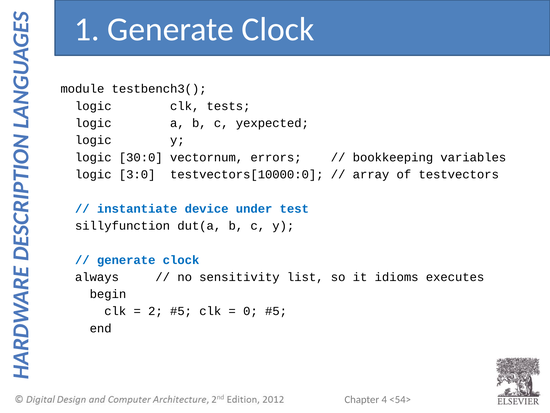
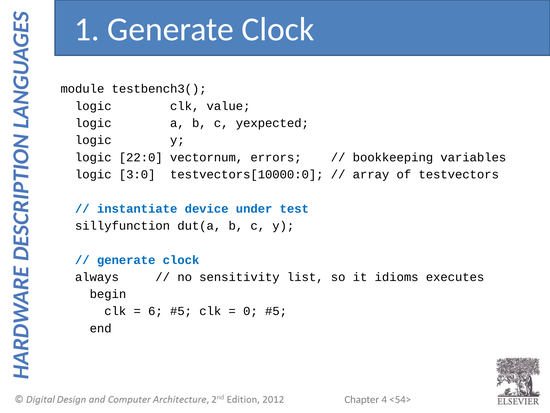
tests: tests -> value (229, 106)
30:0: 30:0 -> 22:0 (141, 157)
2: 2 -> 6 (155, 311)
